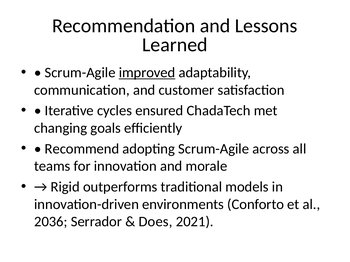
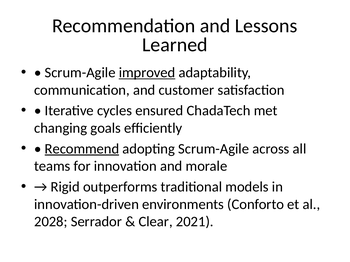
Recommend underline: none -> present (82, 149)
2036: 2036 -> 2028 (51, 222)
Does: Does -> Clear (156, 222)
